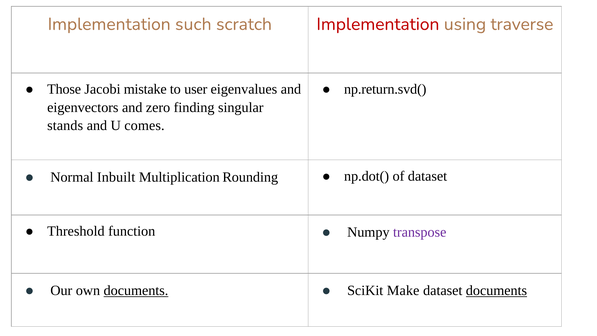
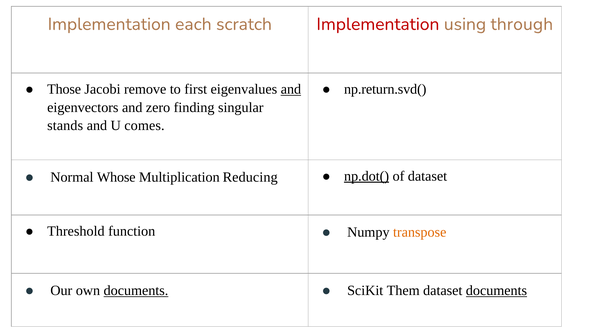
such: such -> each (193, 24)
traverse: traverse -> through (522, 24)
mistake: mistake -> remove (145, 89)
user: user -> first (196, 89)
and underline: none -> present (291, 89)
Inbuilt: Inbuilt -> Whose (116, 177)
Rounding: Rounding -> Reducing (250, 177)
np.dot( underline: none -> present (367, 176)
transpose colour: purple -> orange (420, 232)
Make: Make -> Them (403, 290)
